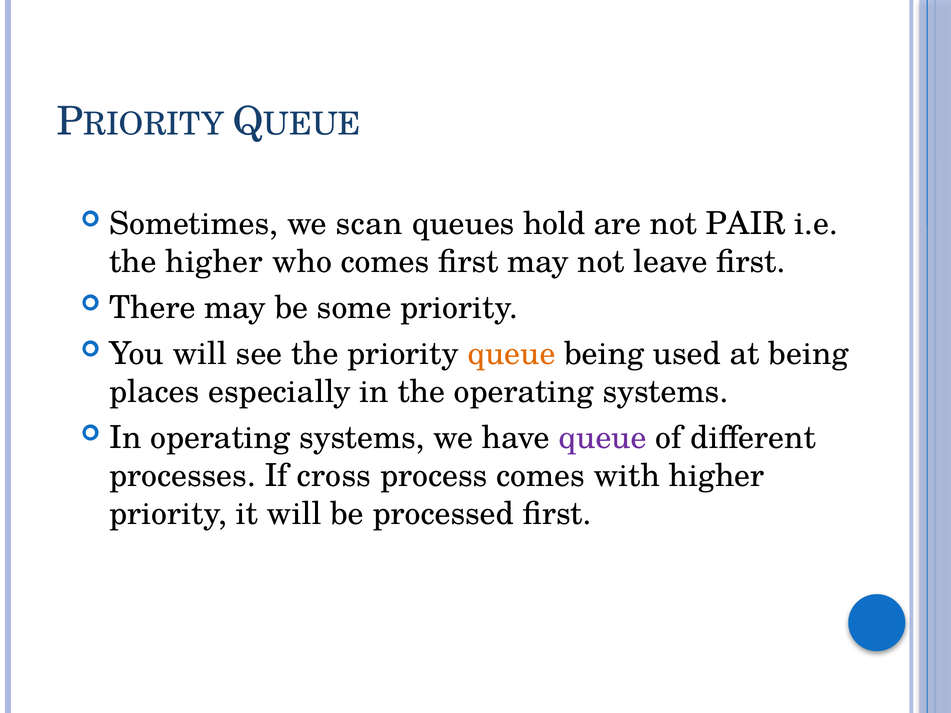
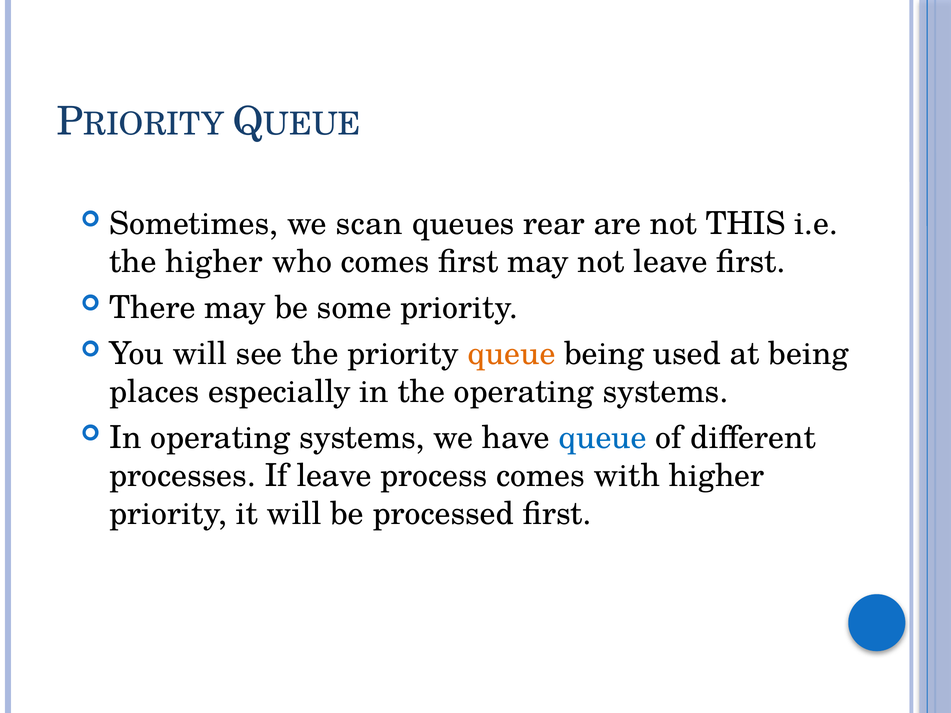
hold: hold -> rear (554, 224)
PAIR: PAIR -> THIS (746, 224)
queue colour: purple -> blue (603, 438)
If cross: cross -> leave (334, 476)
